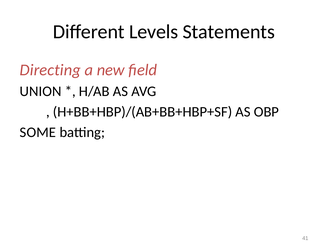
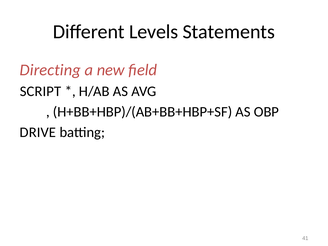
UNION: UNION -> SCRIPT (41, 91)
SOME: SOME -> DRIVE (38, 132)
